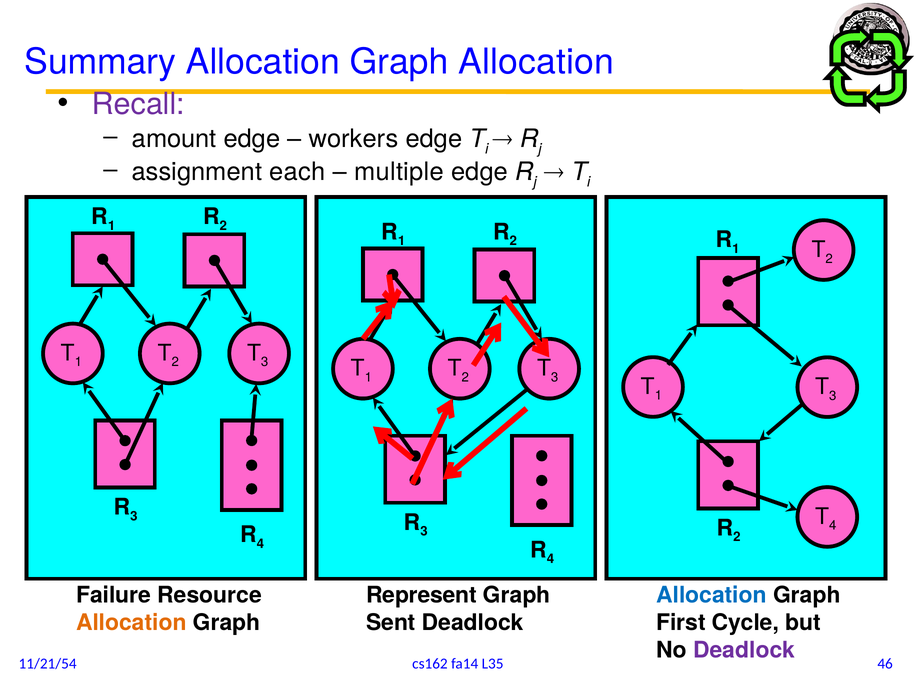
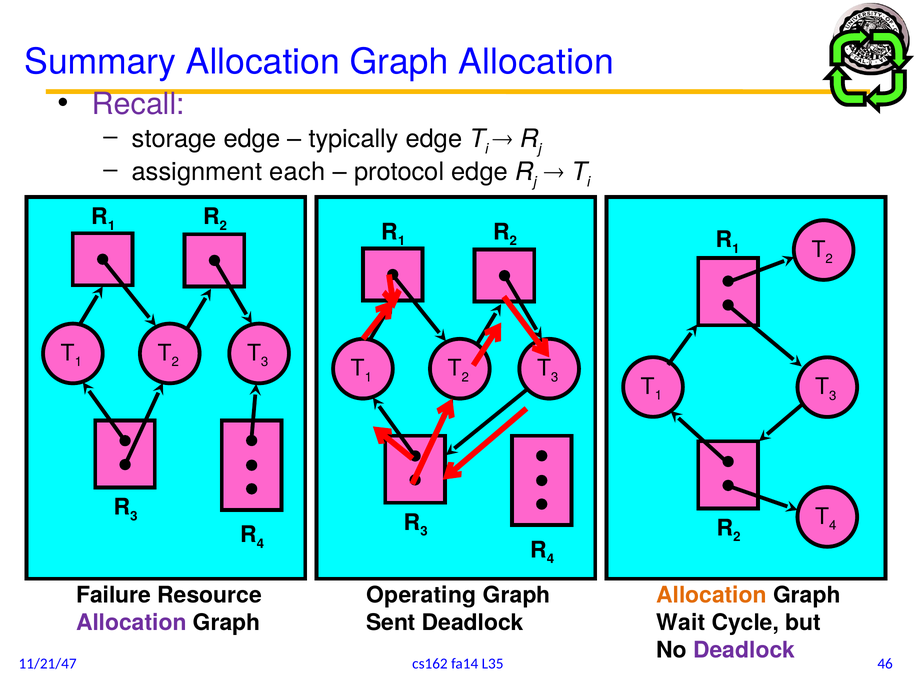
amount: amount -> storage (174, 139)
workers: workers -> typically (353, 139)
multiple: multiple -> protocol (399, 172)
Represent: Represent -> Operating (421, 595)
Allocation colour: blue -> orange (711, 595)
Allocation colour: orange -> purple (131, 623)
First: First -> Wait (681, 623)
11/21/54: 11/21/54 -> 11/21/47 (48, 664)
